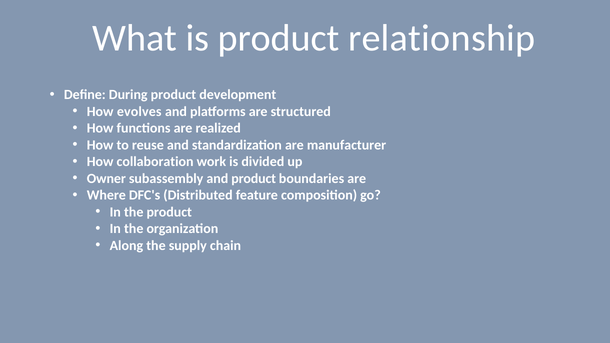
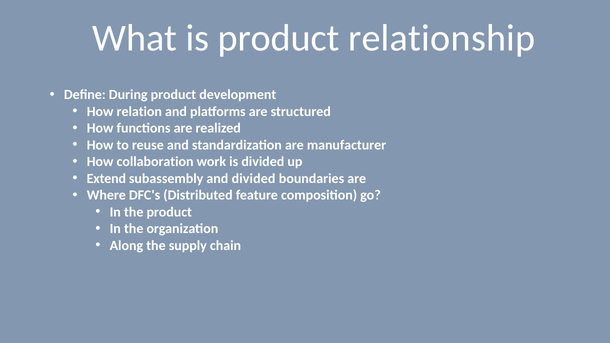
evolves: evolves -> relation (139, 111)
Owner: Owner -> Extend (106, 179)
and product: product -> divided (254, 179)
